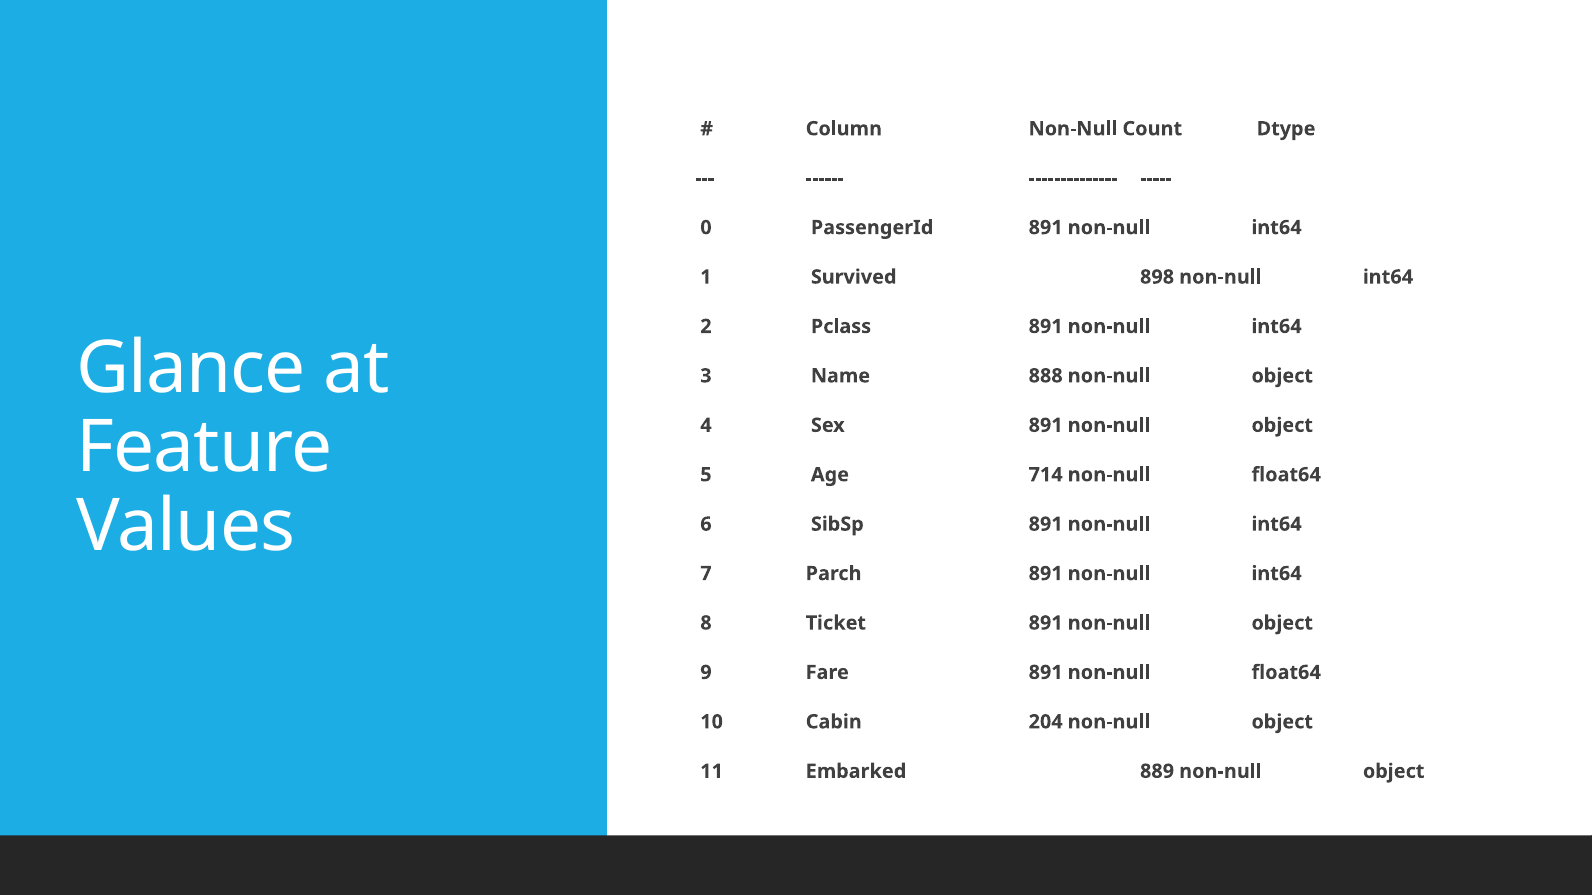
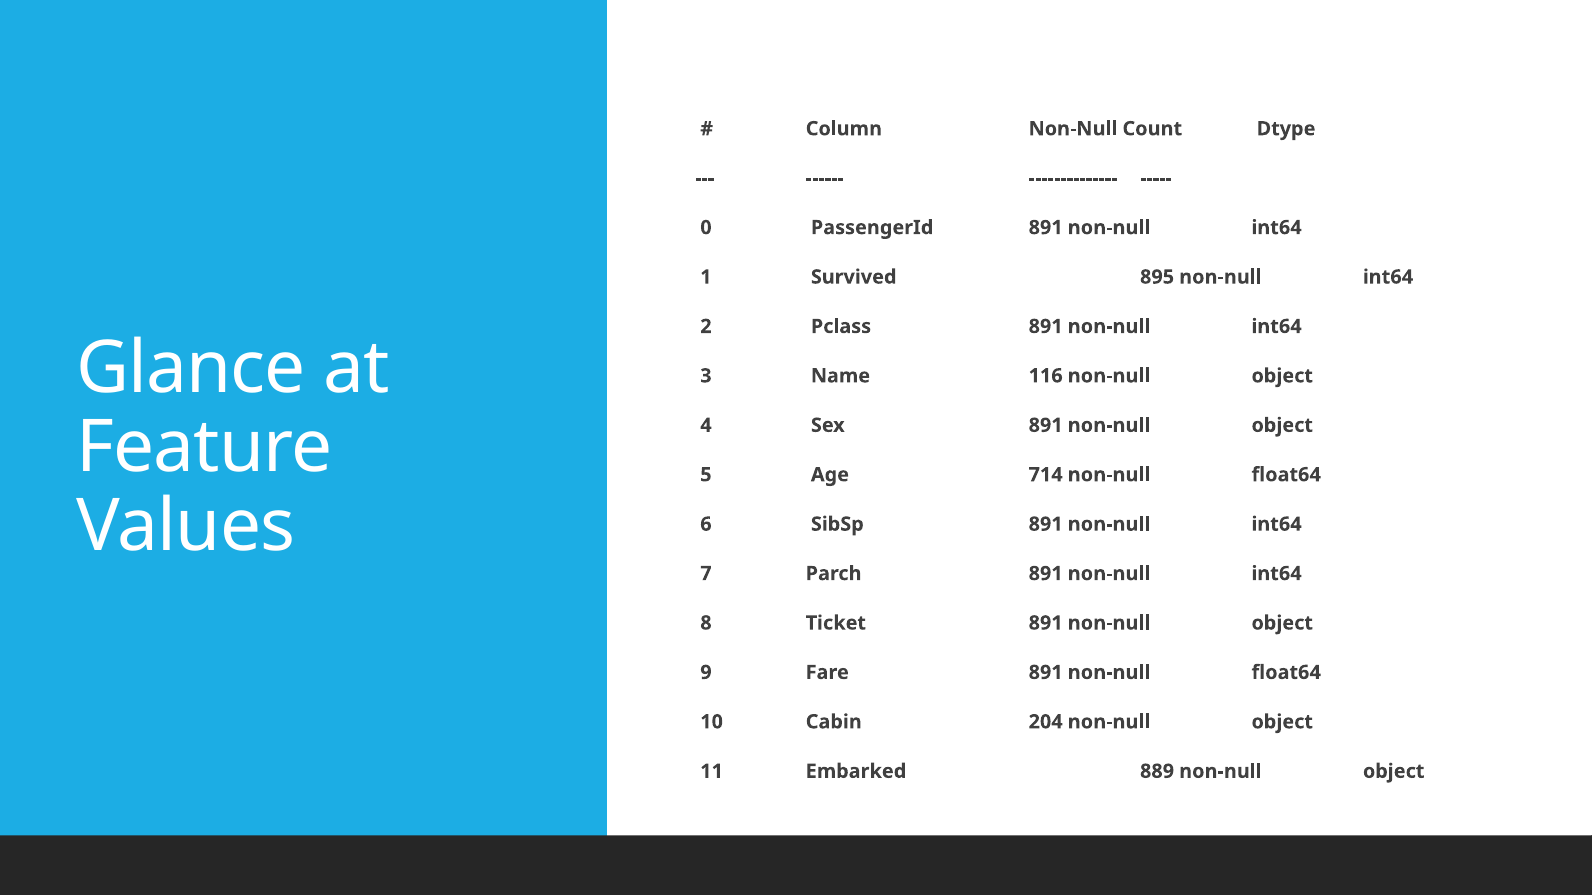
898: 898 -> 895 (1157, 277)
888: 888 -> 116 (1046, 376)
